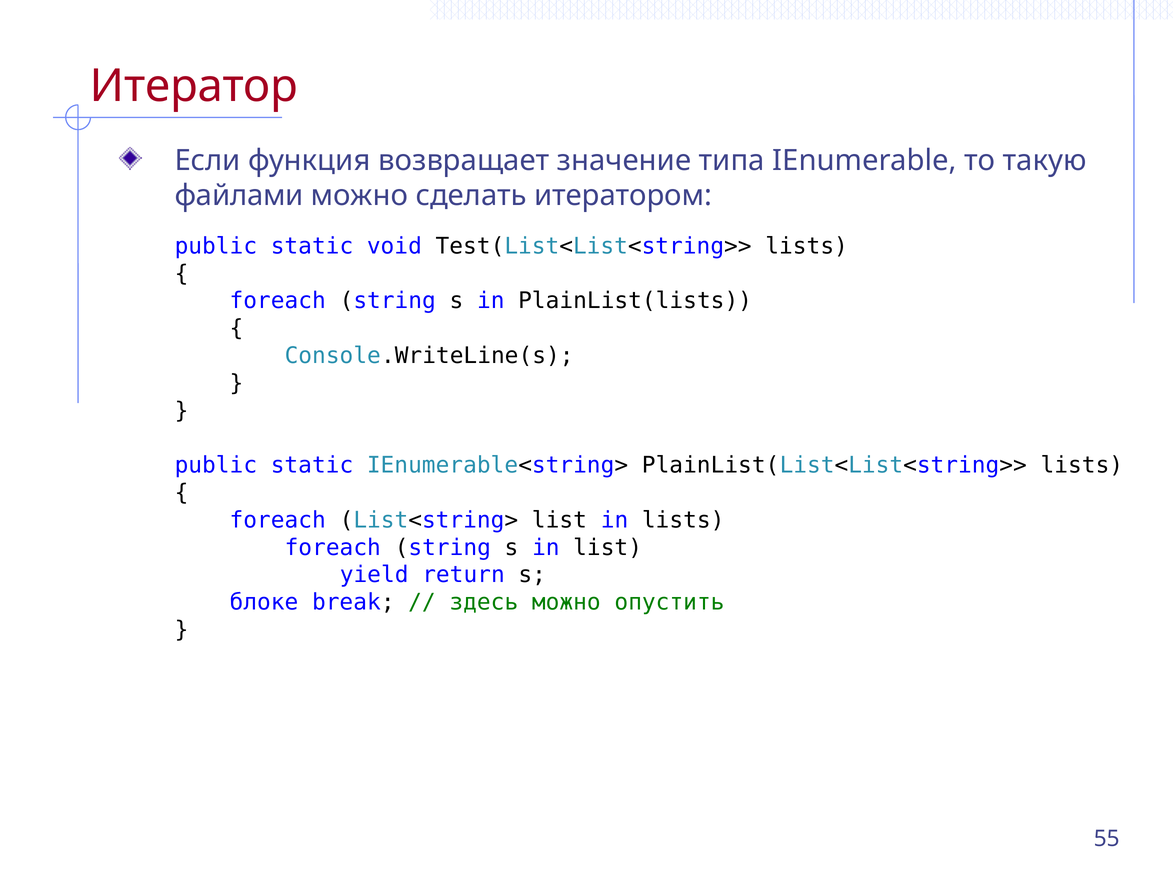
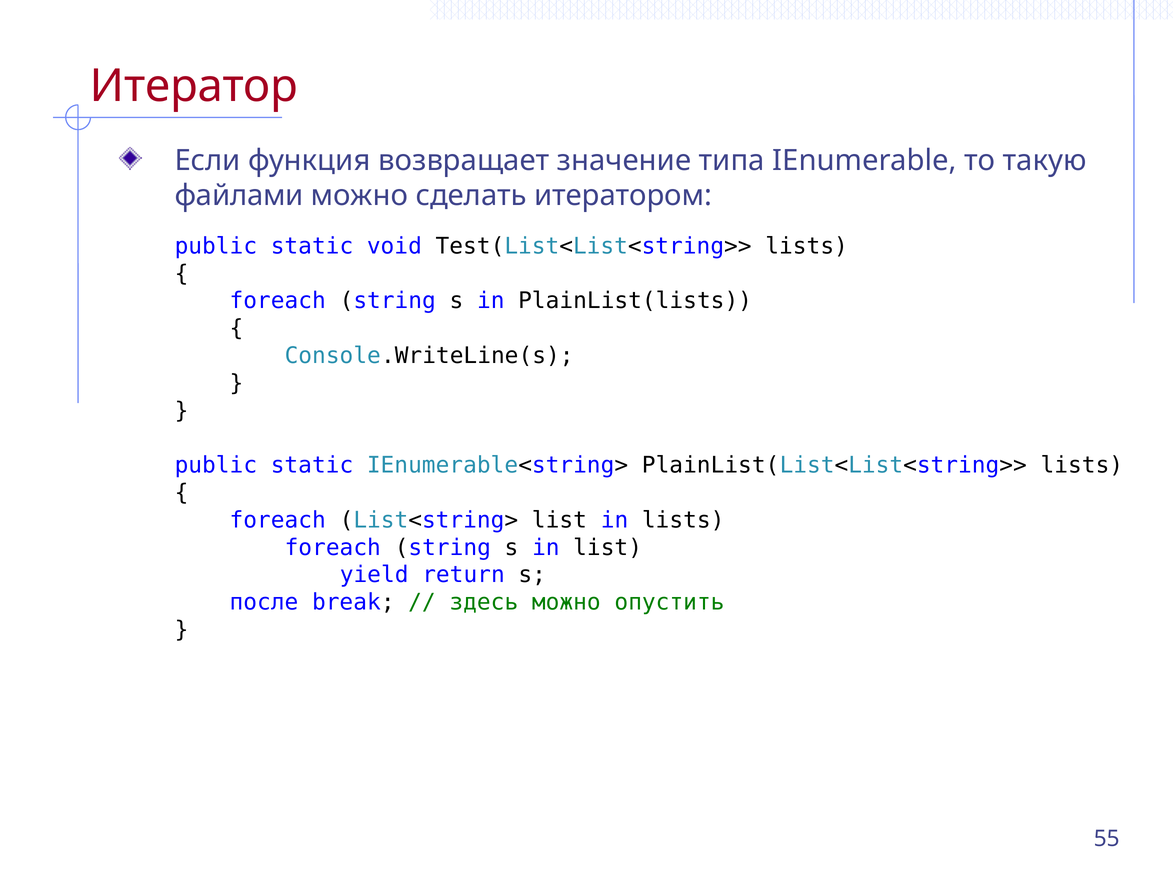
блоке: блоке -> после (264, 602)
